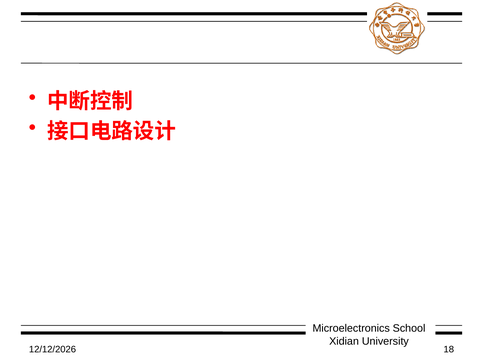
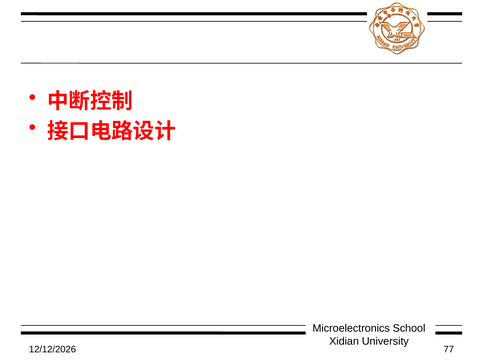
18: 18 -> 77 (449, 350)
